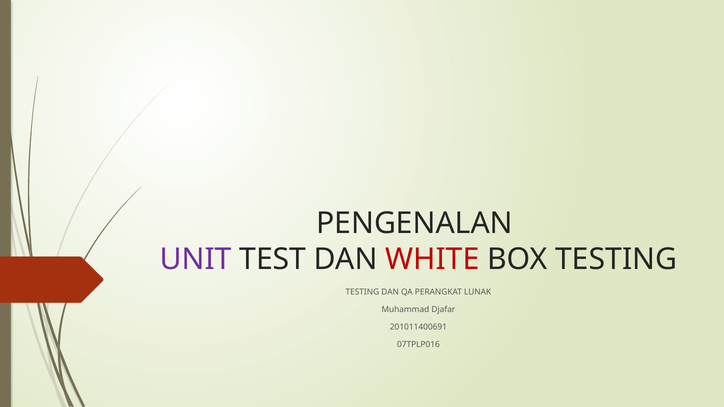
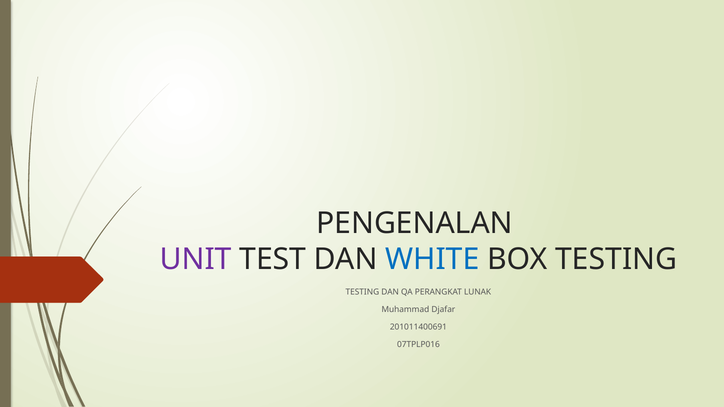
WHITE colour: red -> blue (432, 259)
